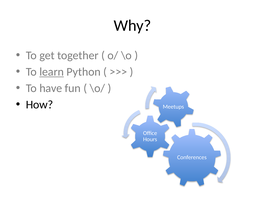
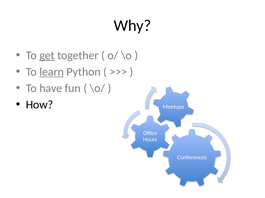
get underline: none -> present (47, 56)
